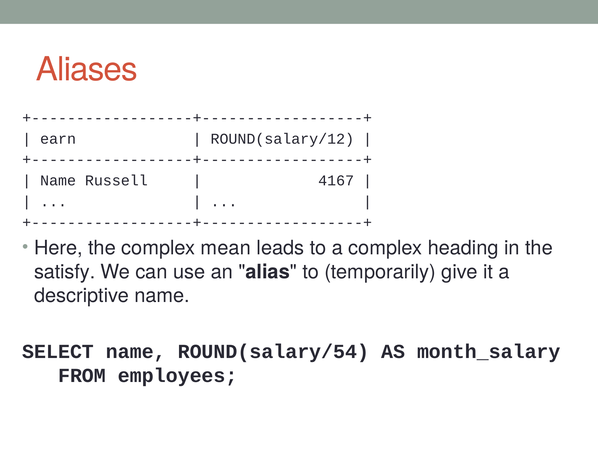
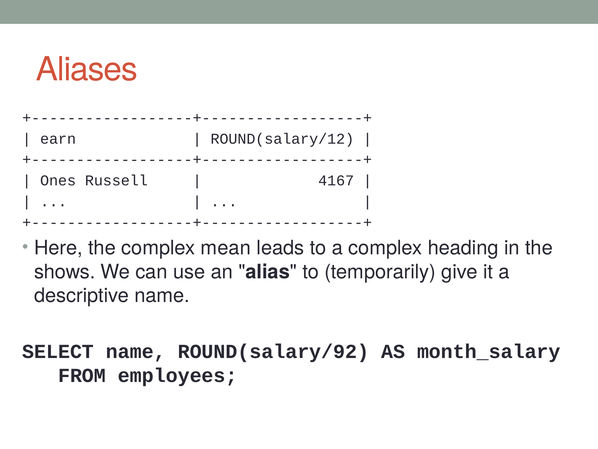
Name: Name -> Ones (58, 180)
satisfy: satisfy -> shows (65, 271)
ROUND(salary/54: ROUND(salary/54 -> ROUND(salary/92 (273, 351)
